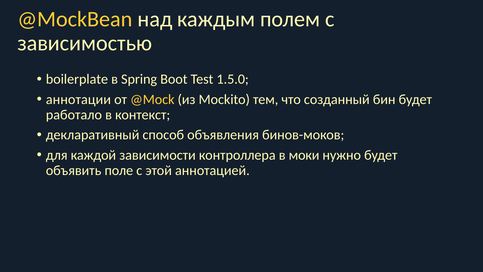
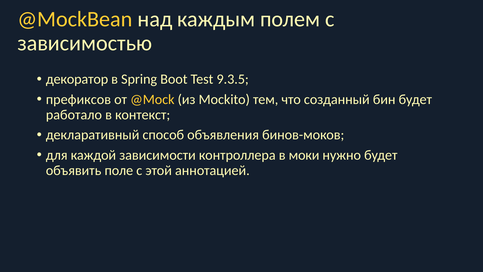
boilerplate: boilerplate -> декоратор (77, 79)
1.5.0: 1.5.0 -> 9.3.5 (233, 79)
аннотации: аннотации -> префиксов (78, 99)
